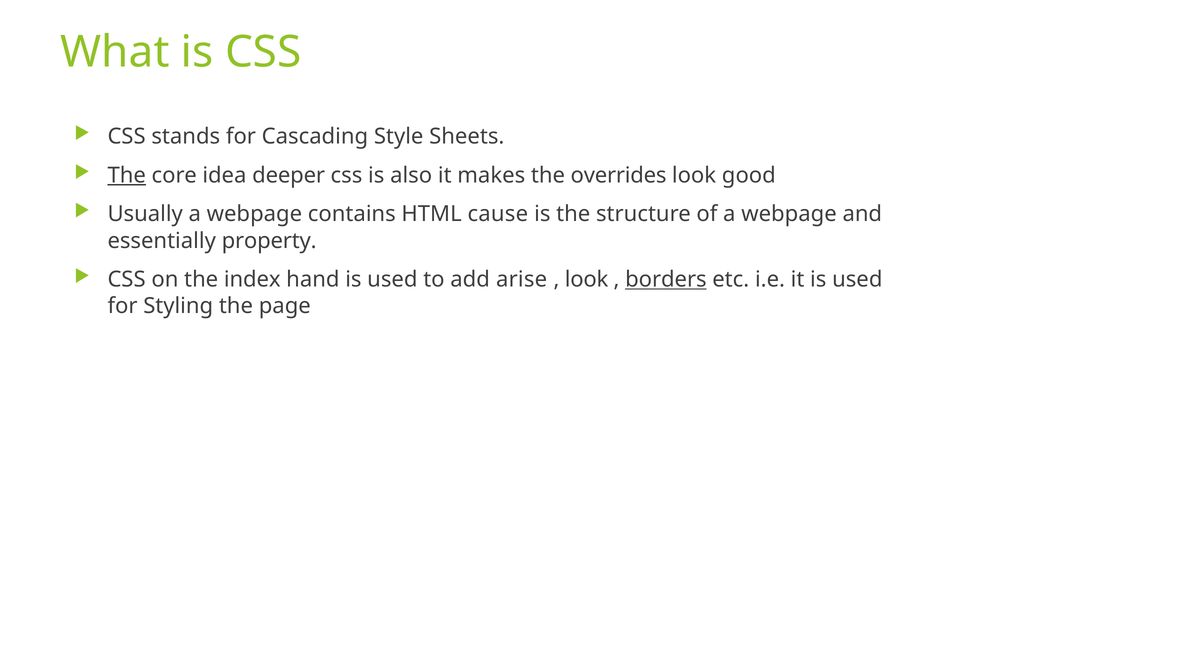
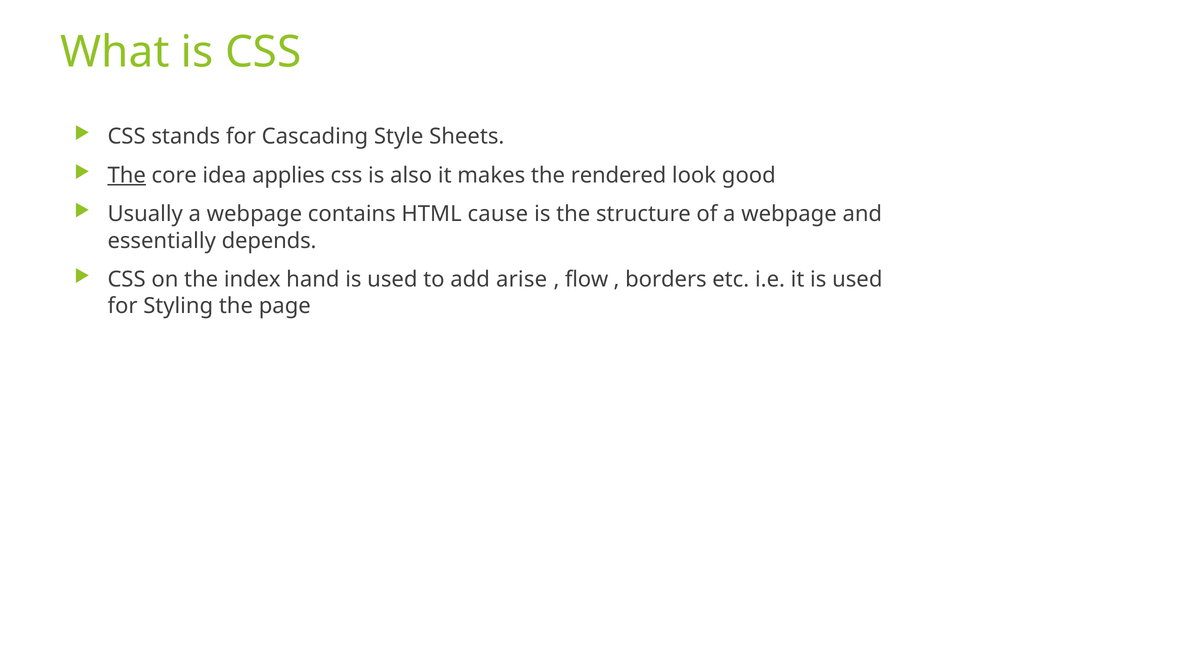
deeper: deeper -> applies (289, 175)
overrides: overrides -> rendered (619, 175)
property: property -> depends (269, 241)
look: look -> flow (587, 280)
borders underline: present -> none (666, 280)
